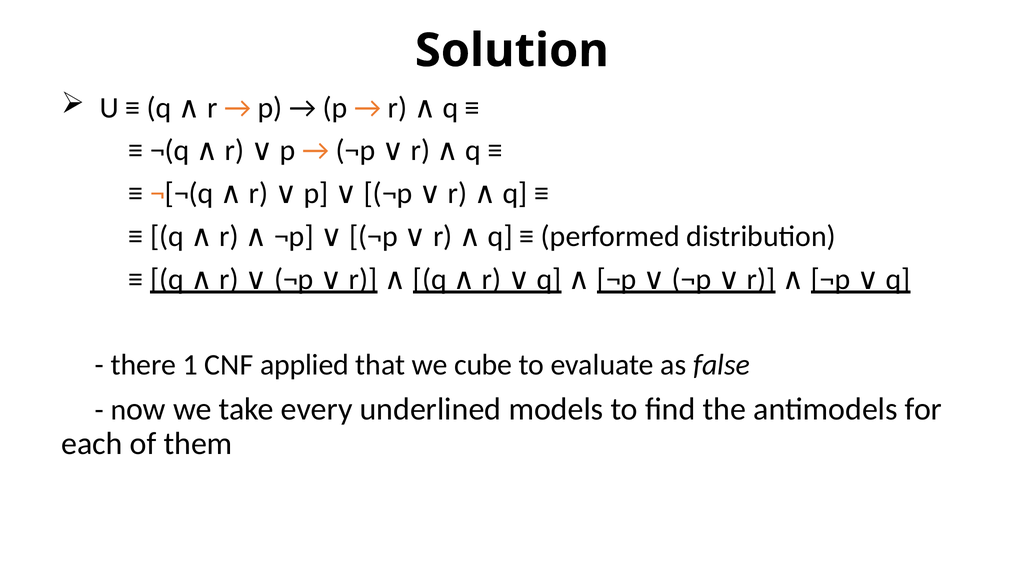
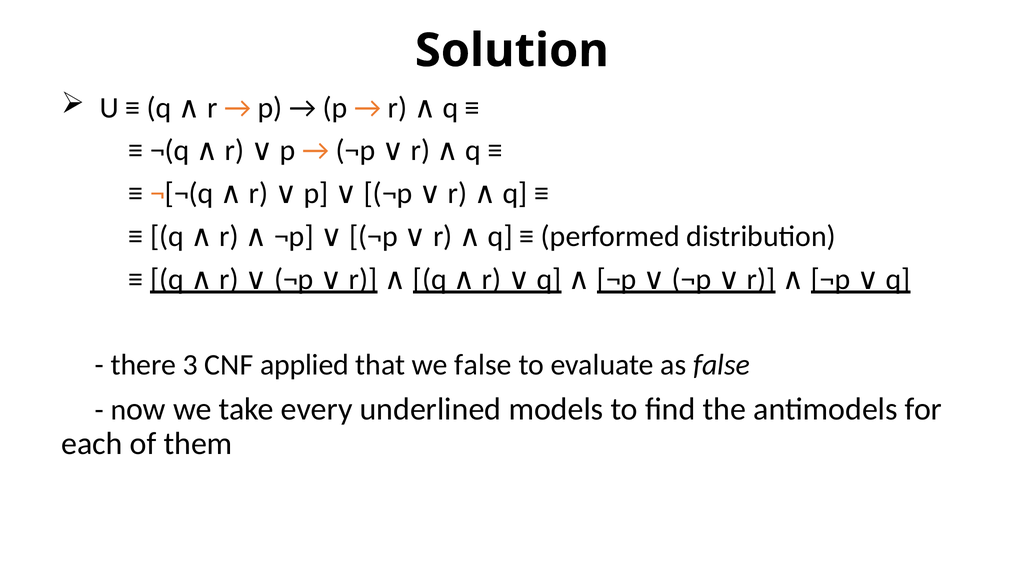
1: 1 -> 3 (190, 365)
we cube: cube -> false (483, 365)
